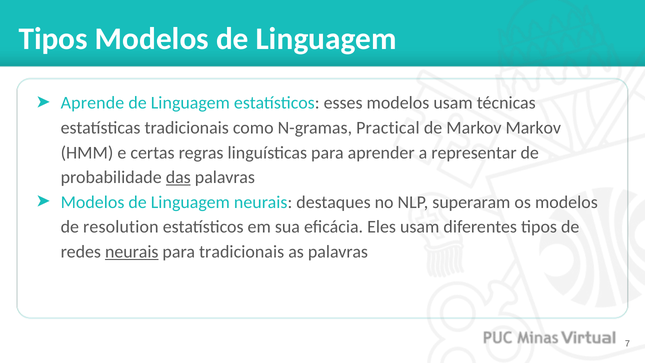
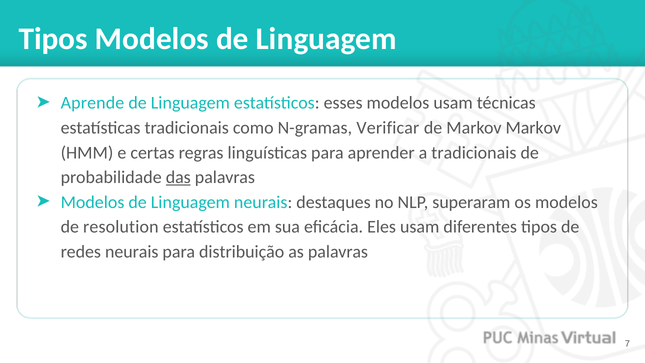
Practical: Practical -> Verificar (388, 128)
a representar: representar -> tradicionais (474, 153)
neurais underline: present -> none (132, 252)
para tradicionais: tradicionais -> distribuição (242, 252)
